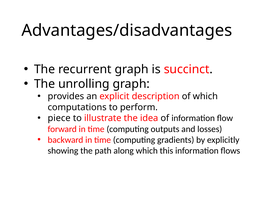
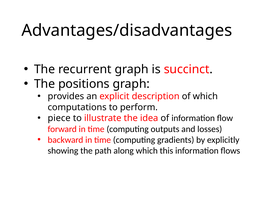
unrolling: unrolling -> positions (84, 84)
